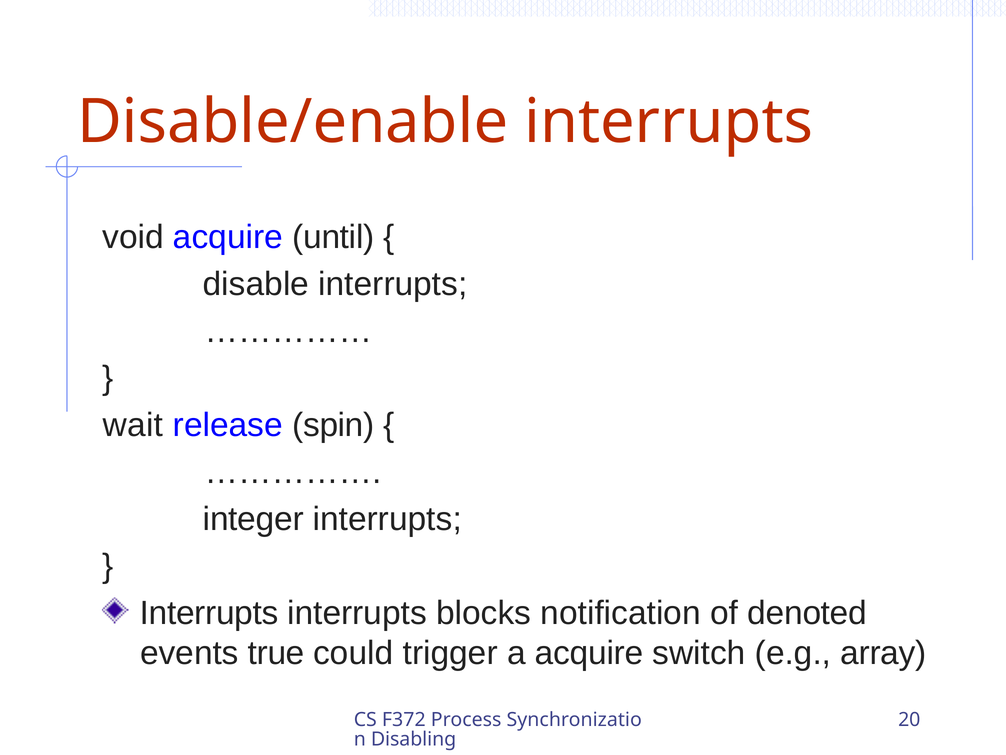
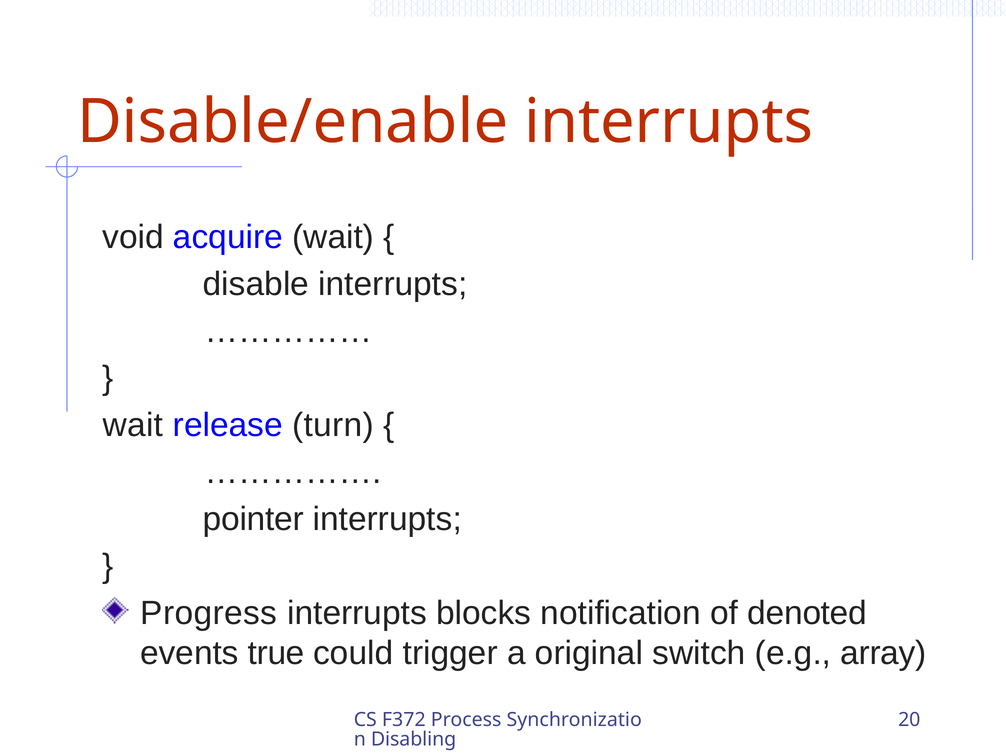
acquire until: until -> wait (333, 237)
spin: spin -> turn (333, 425)
integer: integer -> pointer (253, 519)
Interrupts: Interrupts -> Progress (209, 613)
a acquire: acquire -> original (589, 653)
